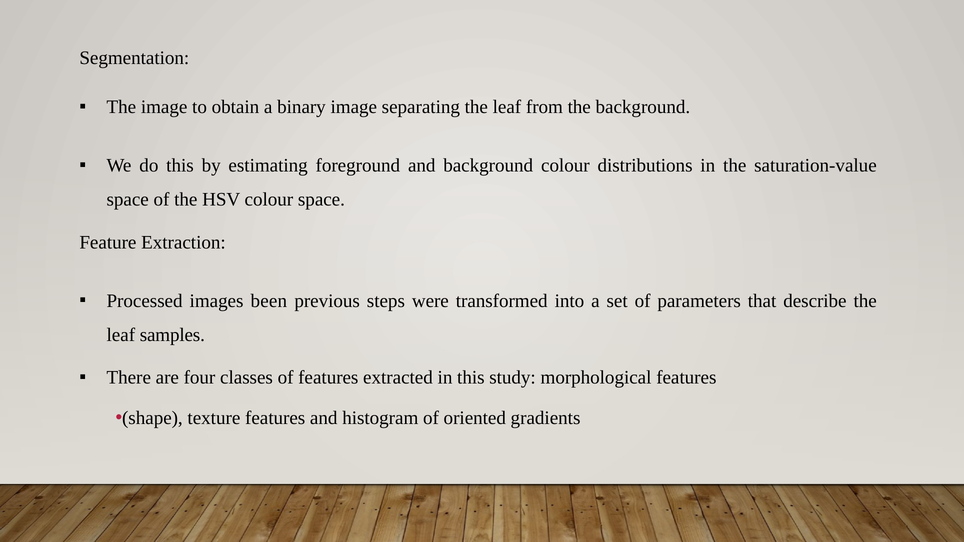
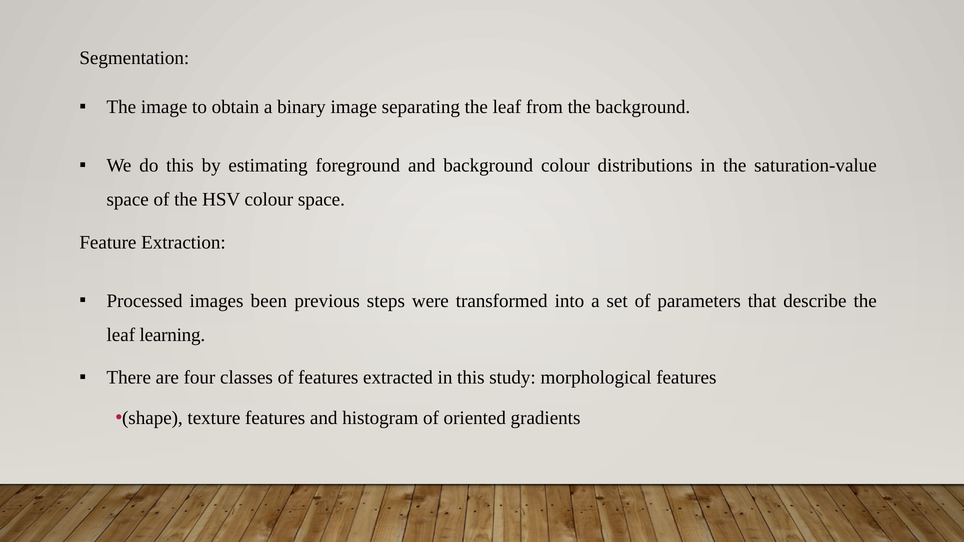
samples: samples -> learning (172, 335)
